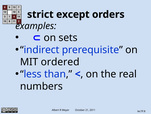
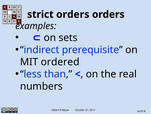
strict except: except -> orders (73, 14)
